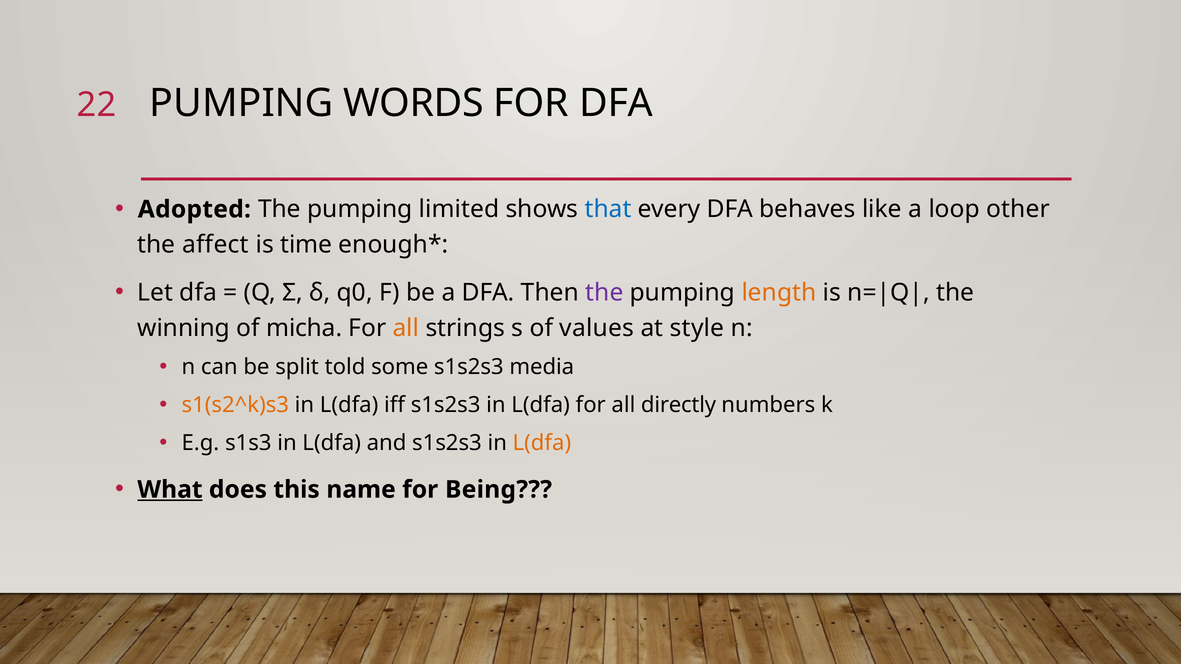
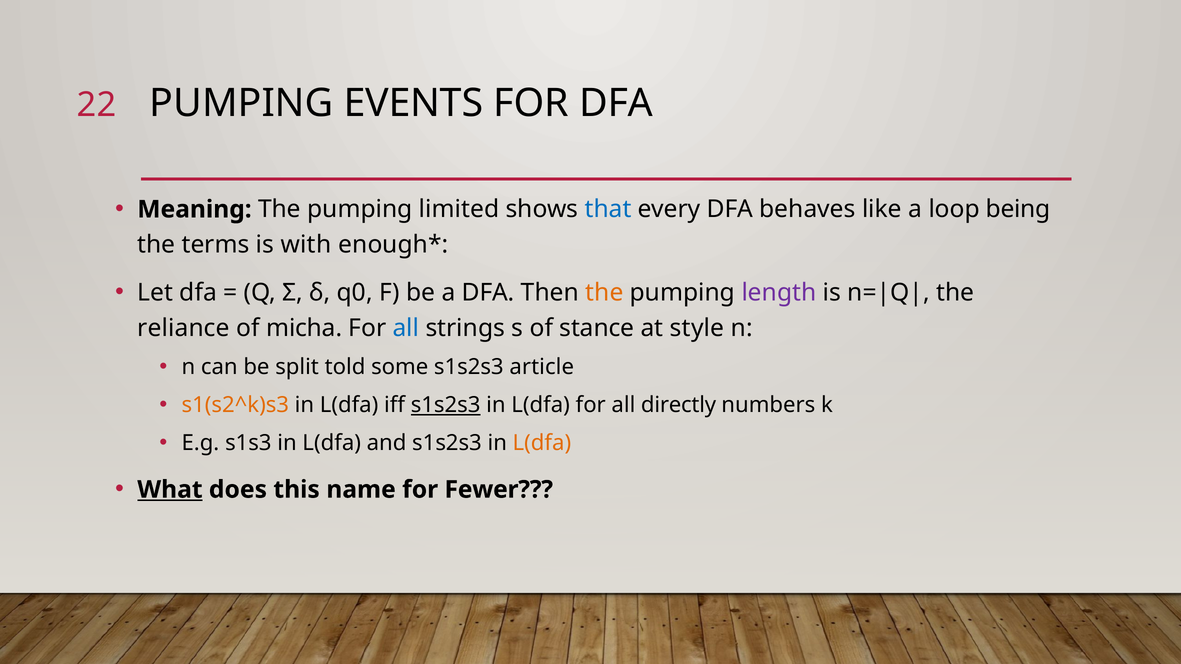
WORDS: WORDS -> EVENTS (413, 103)
Adopted: Adopted -> Meaning (194, 209)
other: other -> being (1018, 209)
affect: affect -> terms (216, 245)
time: time -> with (306, 245)
the colour: purple -> orange (604, 293)
length colour: orange -> purple (779, 293)
winning: winning -> reliance (184, 328)
all colour: orange -> blue (406, 328)
values: values -> stance (597, 328)
media: media -> article (542, 367)
s1s2s3 underline: none -> present (446, 405)
Being: Being -> Fewer (499, 490)
